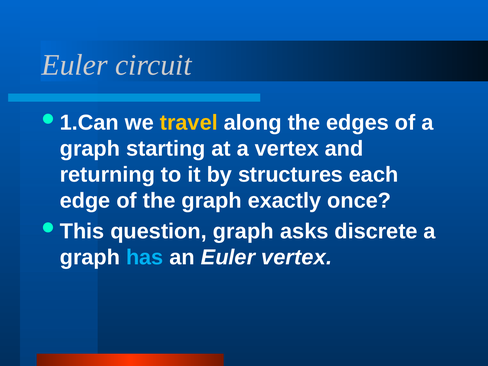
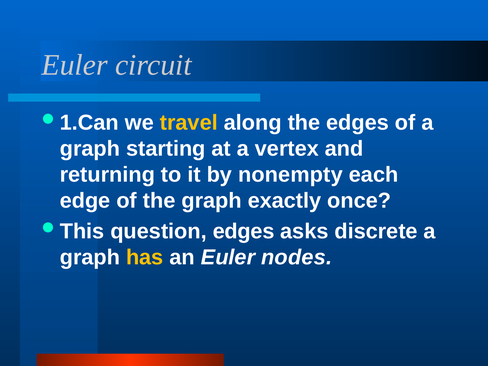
structures: structures -> nonempty (290, 175)
question graph: graph -> edges (244, 231)
has colour: light blue -> yellow (145, 257)
Euler vertex: vertex -> nodes (297, 257)
